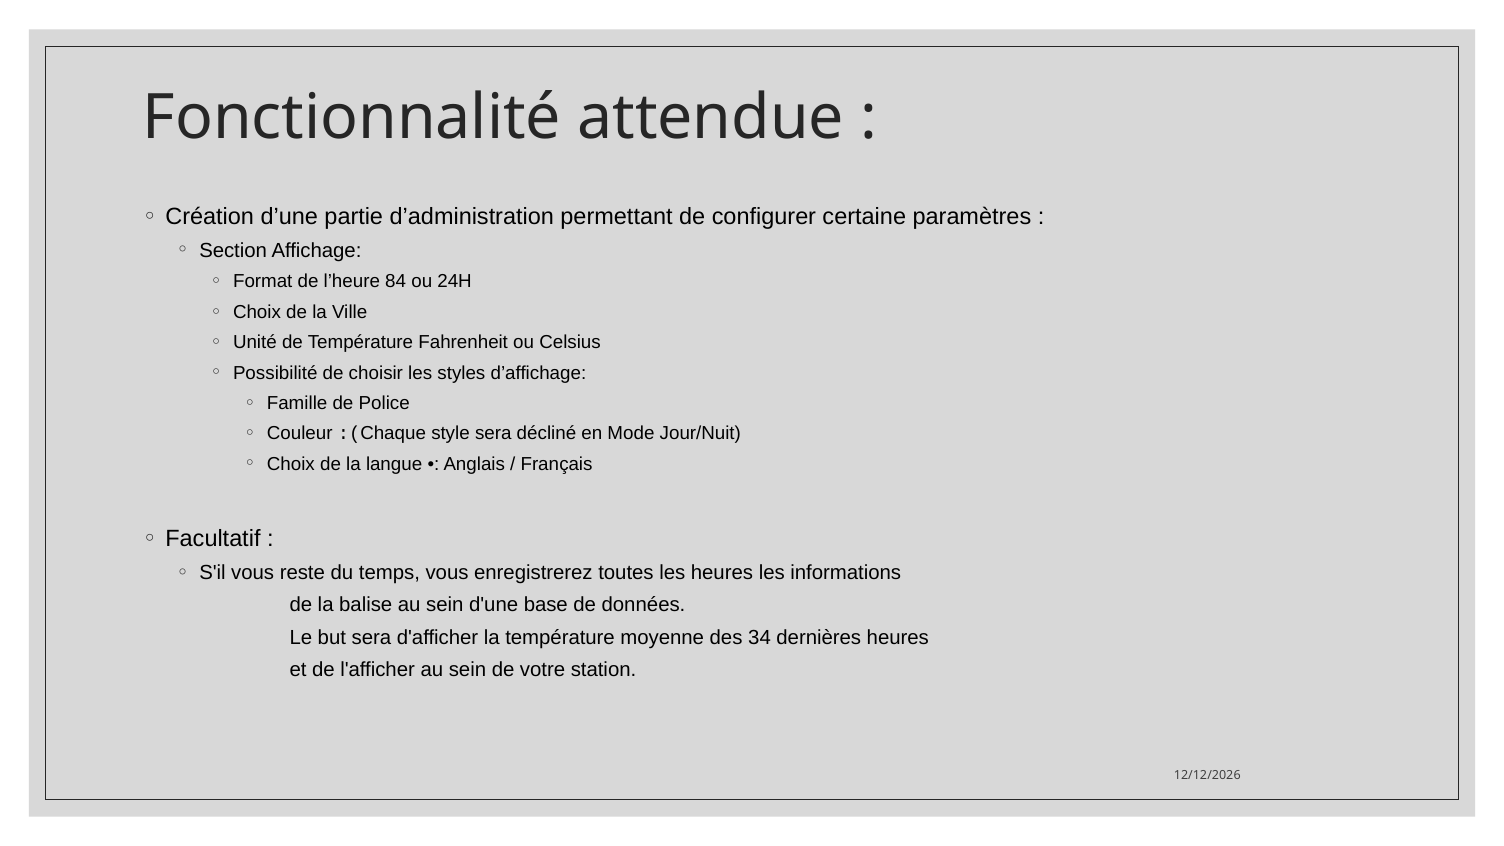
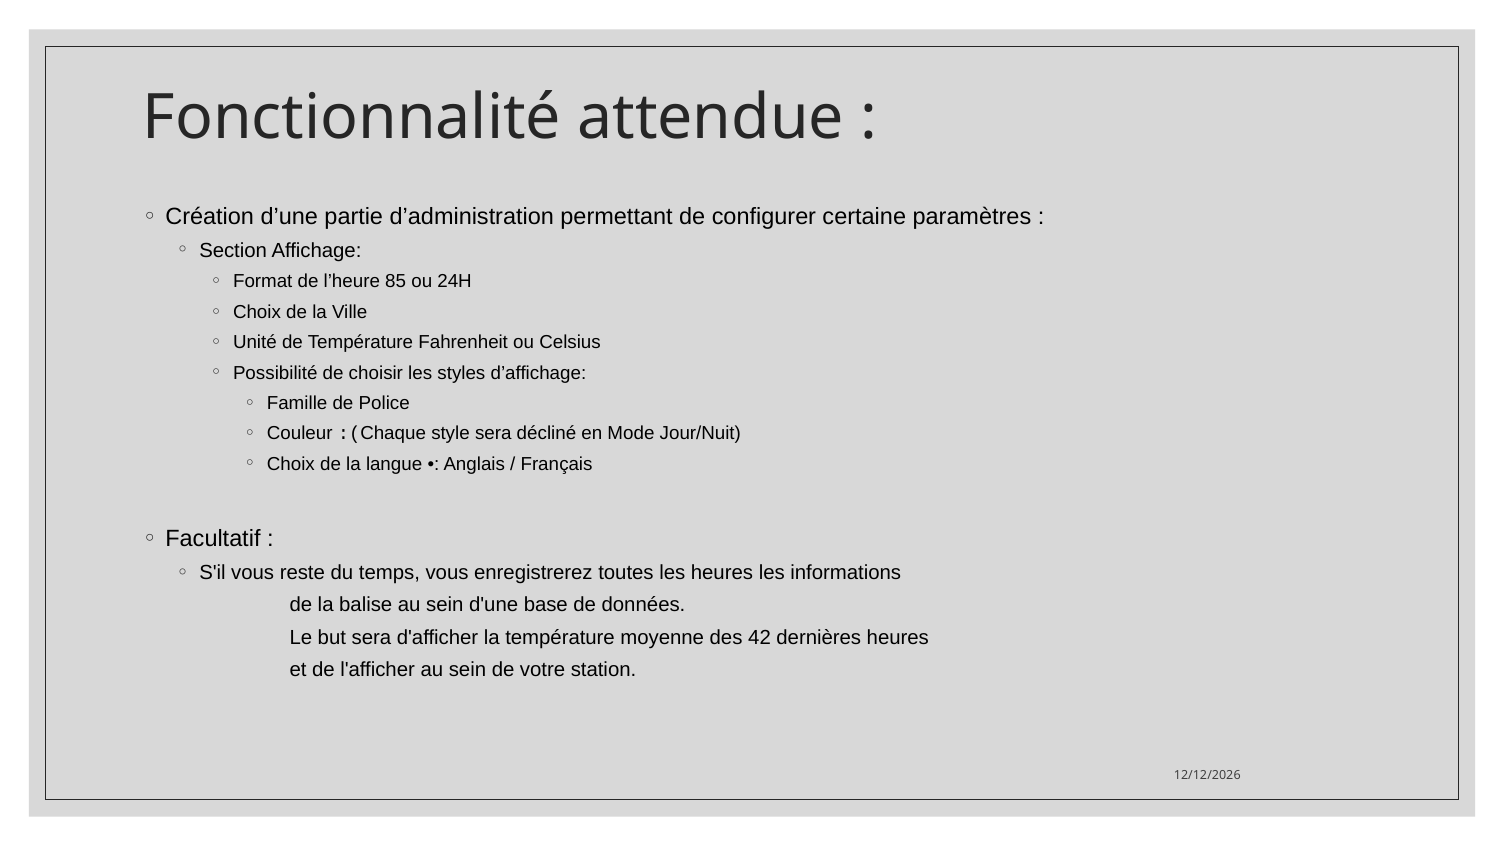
84: 84 -> 85 (396, 282)
34: 34 -> 42 (760, 637)
